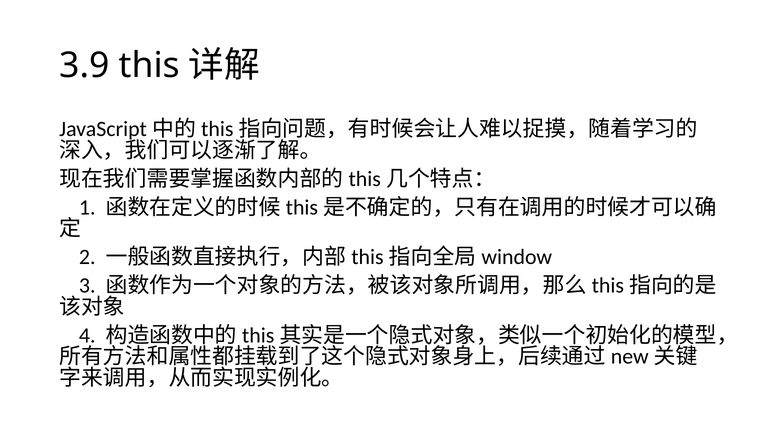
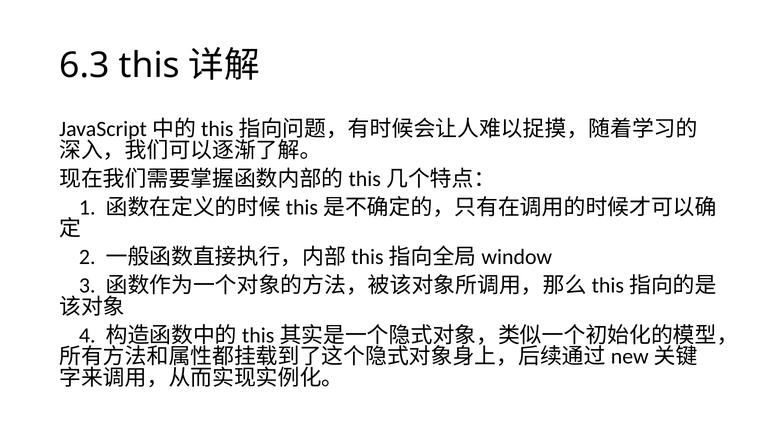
3.9: 3.9 -> 6.3 (84, 65)
